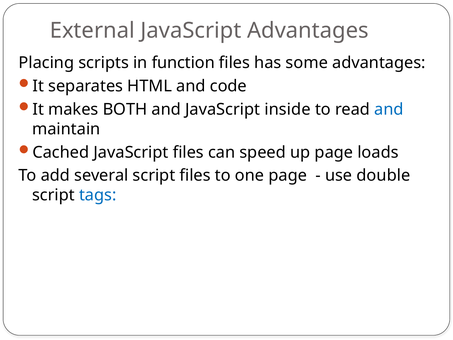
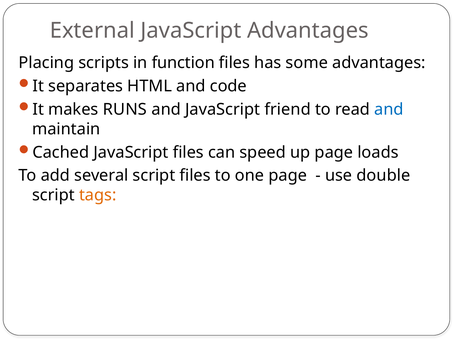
BOTH: BOTH -> RUNS (125, 109)
inside: inside -> friend (288, 109)
tags colour: blue -> orange (98, 195)
